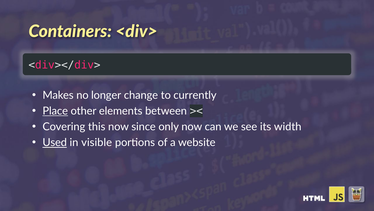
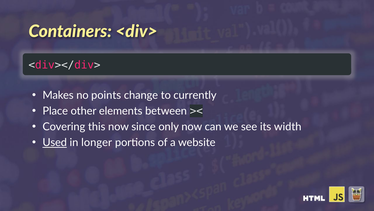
longer: longer -> points (106, 95)
Place underline: present -> none (55, 111)
visible: visible -> longer (97, 142)
